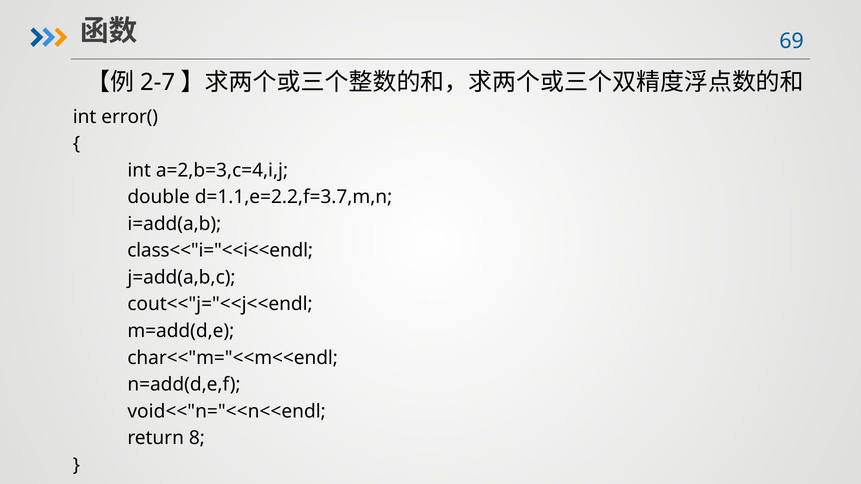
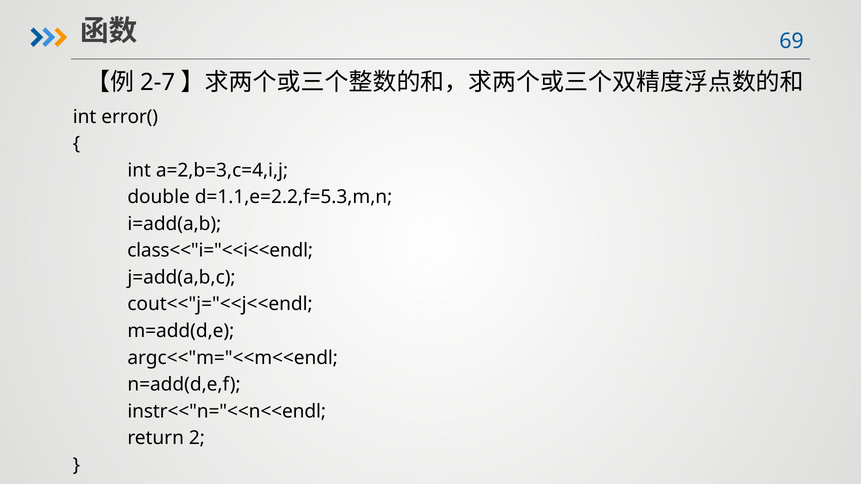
d=1.1,e=2.2,f=3.7,m,n: d=1.1,e=2.2,f=3.7,m,n -> d=1.1,e=2.2,f=5.3,m,n (294, 197)
char<<"m="<<m<<endl: char<<"m="<<m<<endl -> argc<<"m="<<m<<endl (233, 358)
void<<"n="<<n<<endl: void<<"n="<<n<<endl -> instr<<"n="<<n<<endl (227, 412)
8: 8 -> 2 (197, 438)
